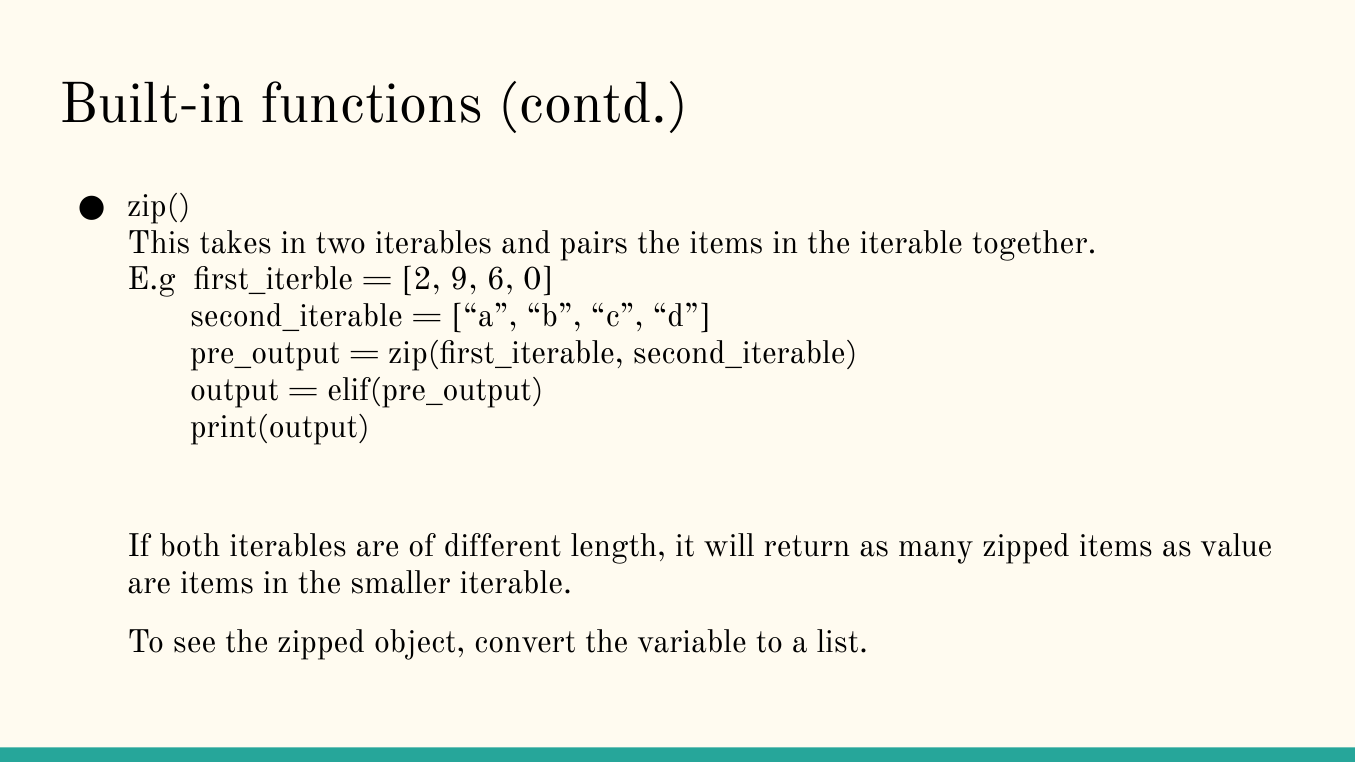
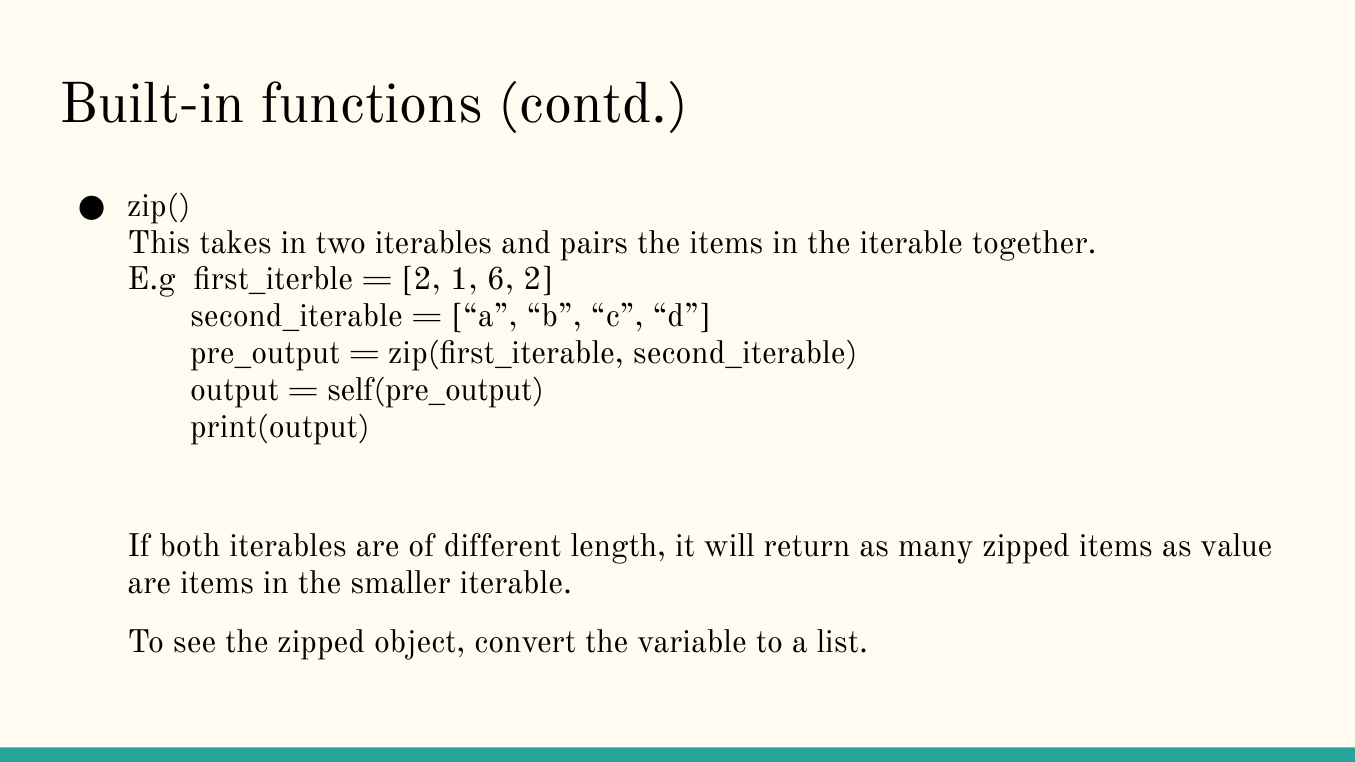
9: 9 -> 1 (464, 279)
6 0: 0 -> 2 (538, 279)
elif(pre_output: elif(pre_output -> self(pre_output (436, 390)
